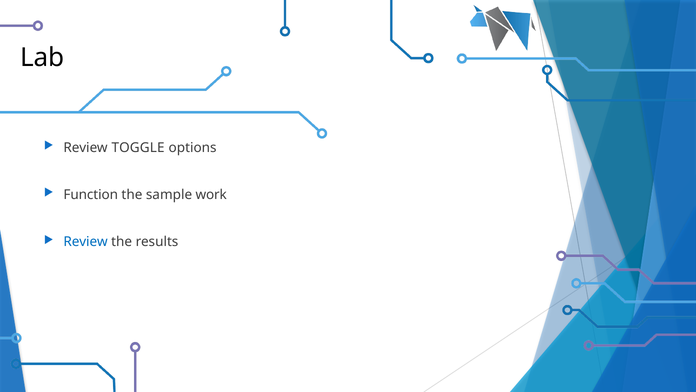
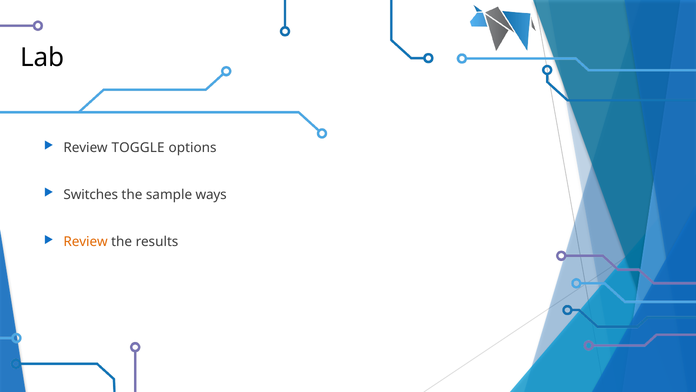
Function: Function -> Switches (91, 195)
work: work -> ways (211, 195)
Review colour: blue -> orange (86, 242)
